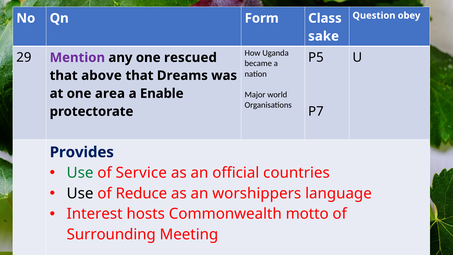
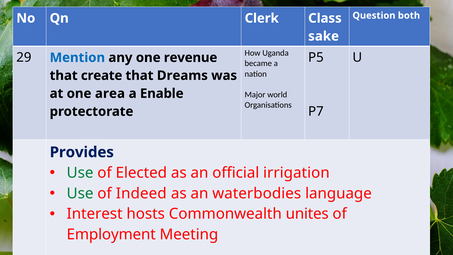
obey: obey -> both (409, 16)
Form: Form -> Clerk (262, 18)
Mention colour: purple -> blue (77, 58)
rescued: rescued -> revenue (191, 58)
above: above -> create (102, 75)
Service: Service -> Elected (141, 173)
countries: countries -> irrigation (296, 173)
Use colour: black -> green (80, 193)
Reduce: Reduce -> Indeed (141, 193)
worshippers: worshippers -> waterbodies (257, 193)
motto: motto -> unites (307, 214)
Surrounding: Surrounding -> Employment (111, 234)
